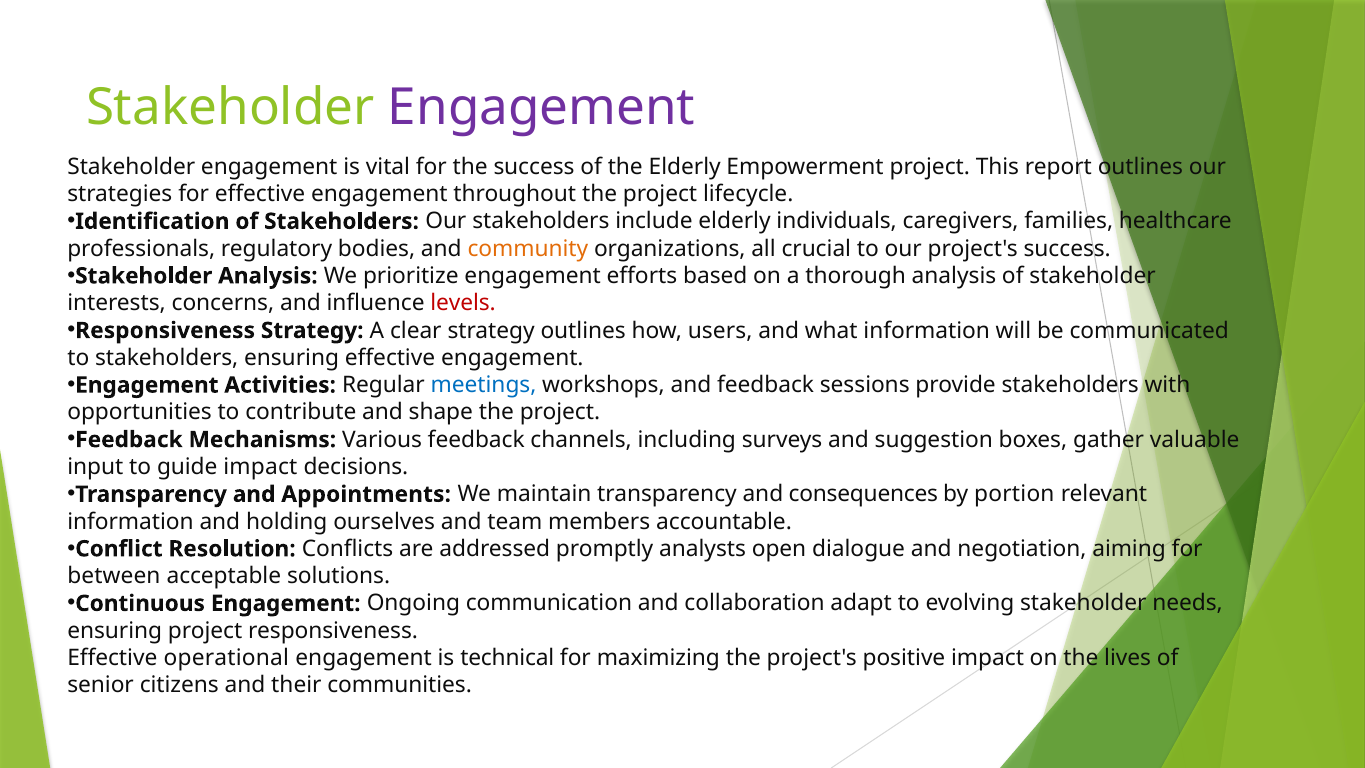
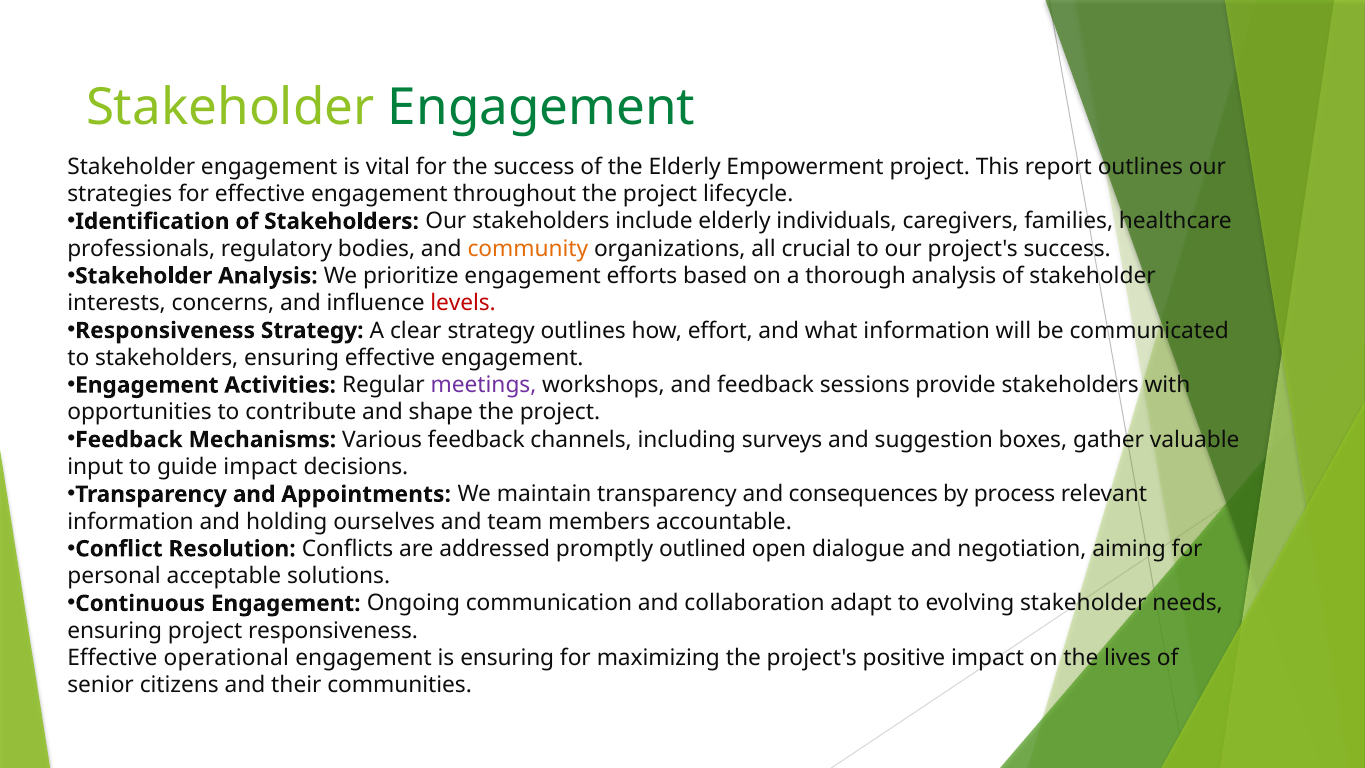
Engagement colour: purple -> green (542, 108)
users: users -> effort (720, 330)
meetings colour: blue -> purple (484, 385)
portion: portion -> process (1015, 494)
analysts: analysts -> outlined (703, 549)
between: between -> personal (114, 576)
is technical: technical -> ensuring (507, 658)
